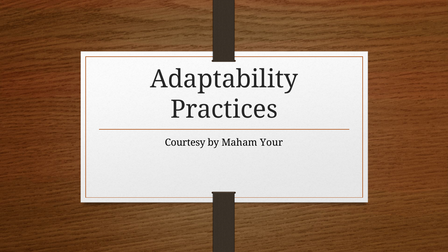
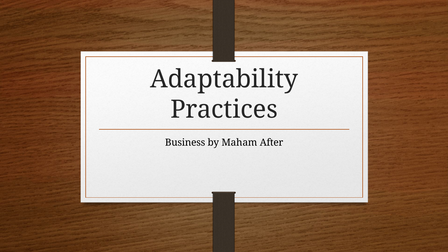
Courtesy: Courtesy -> Business (185, 143)
Your: Your -> After (272, 143)
